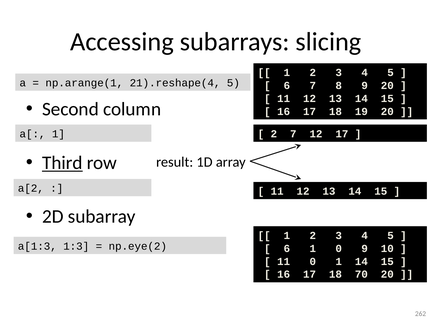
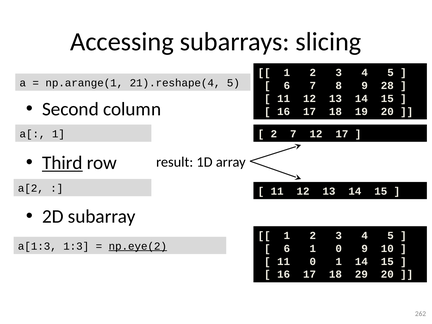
9 20: 20 -> 28 (387, 86)
np.eye(2 underline: none -> present (138, 246)
70: 70 -> 29 (361, 274)
